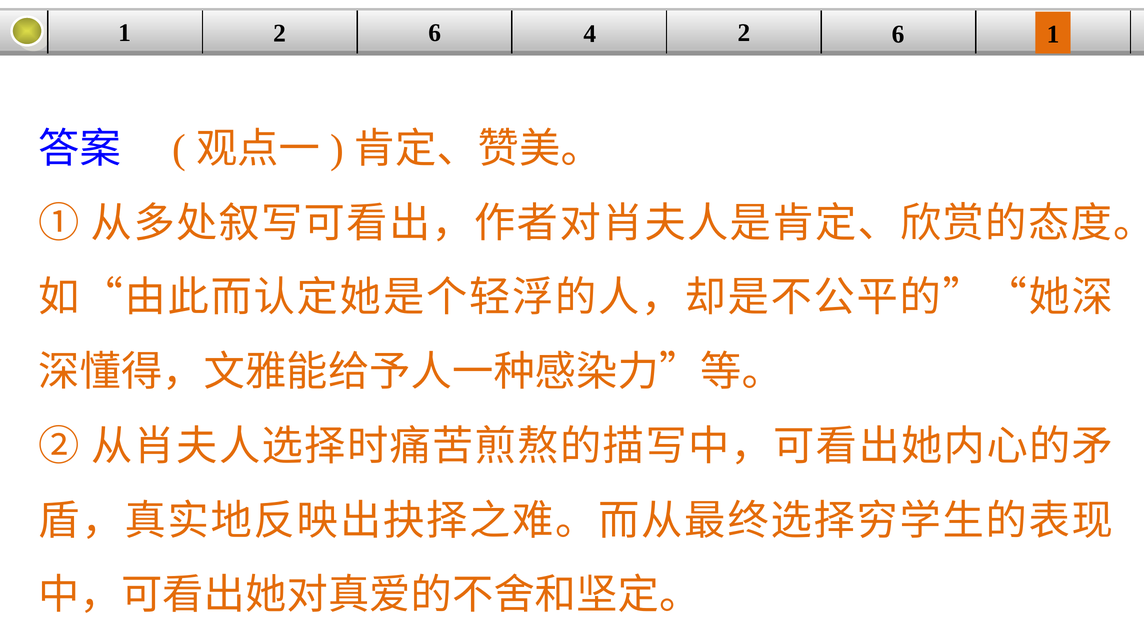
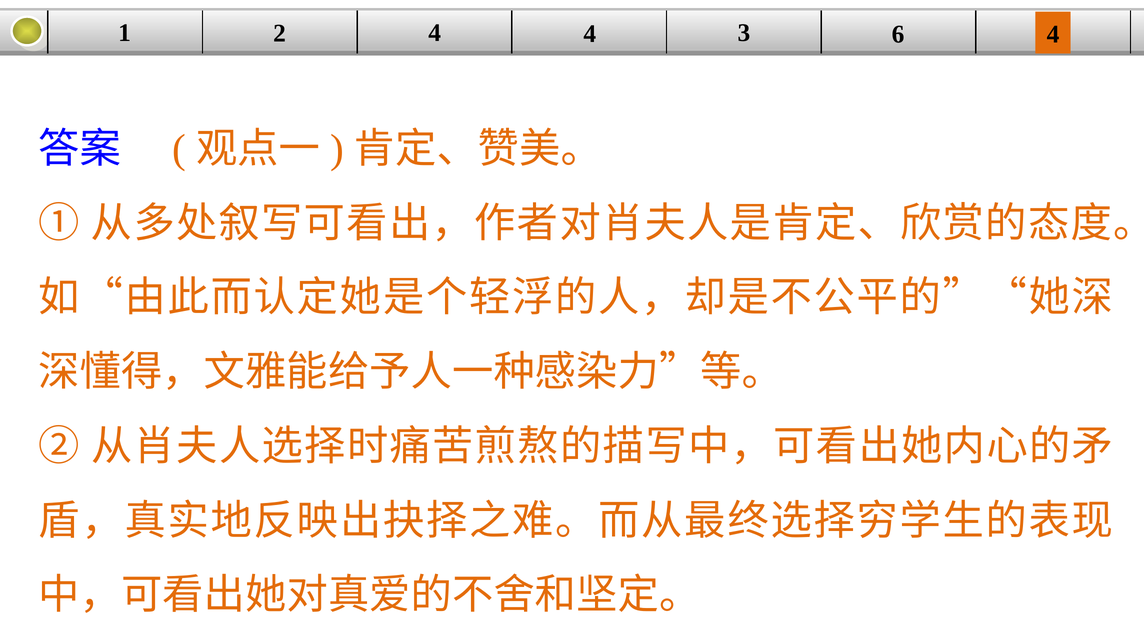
6: 6 -> 4 (435, 33)
4 2: 2 -> 3 (744, 33)
6 1: 1 -> 4 (1053, 34)
